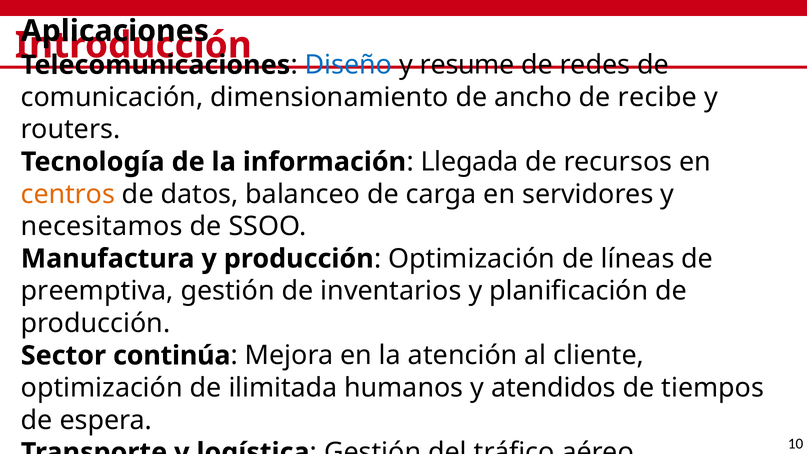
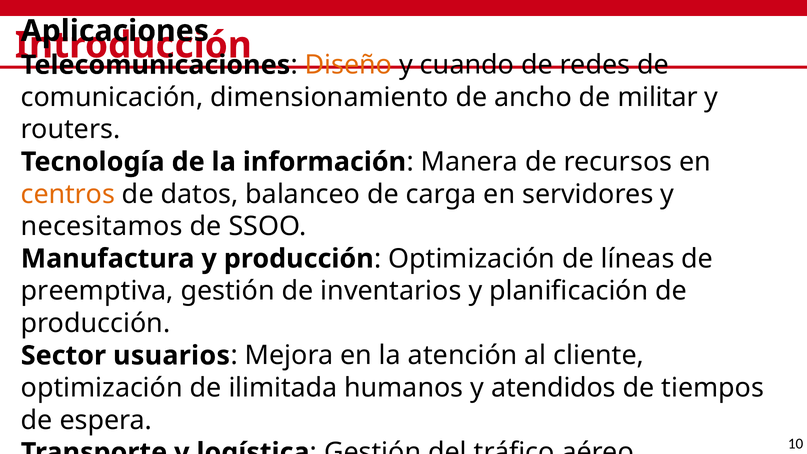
Diseño colour: blue -> orange (348, 65)
resume: resume -> cuando (467, 65)
recibe: recibe -> militar (658, 97)
Llegada: Llegada -> Manera (469, 162)
continúa: continúa -> usuarios (172, 356)
